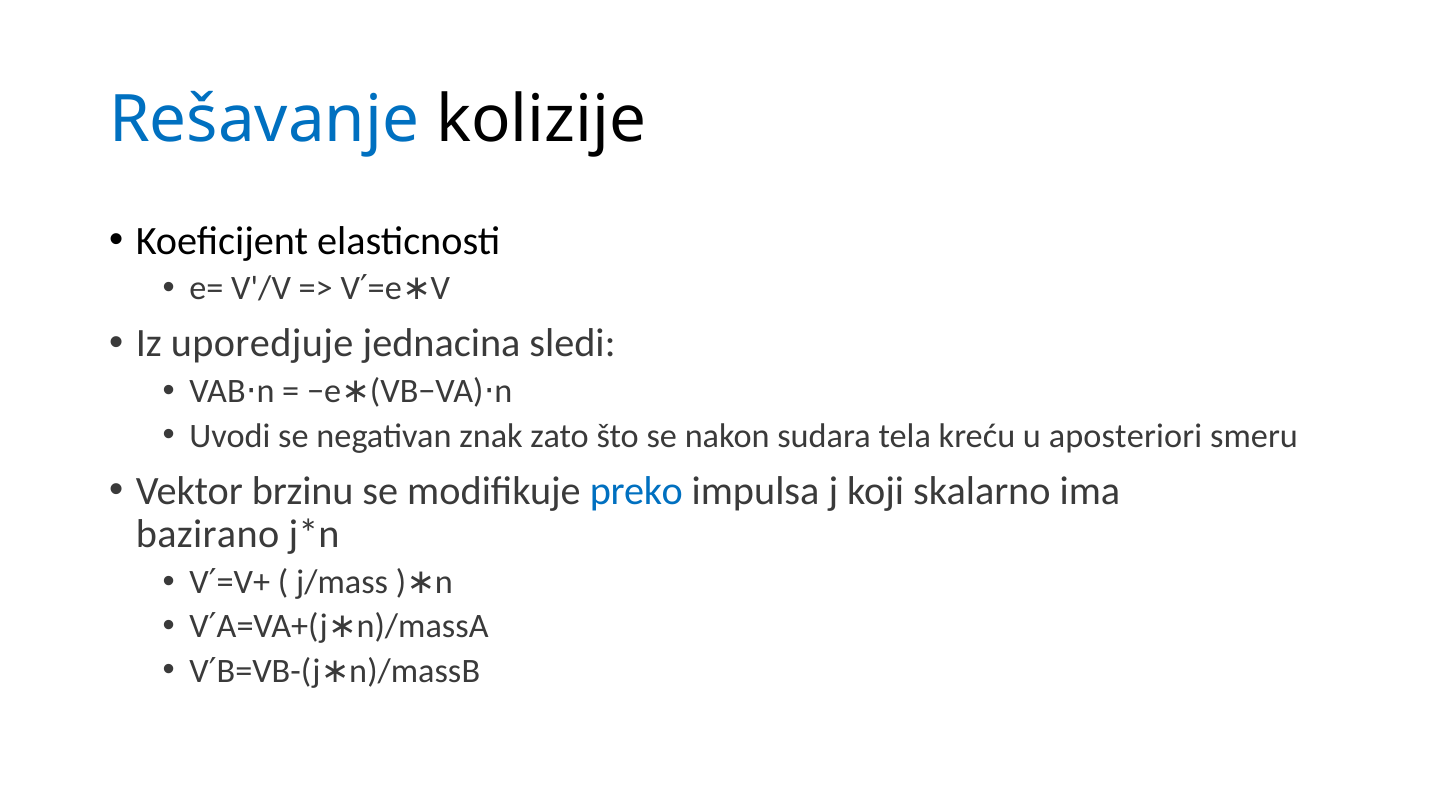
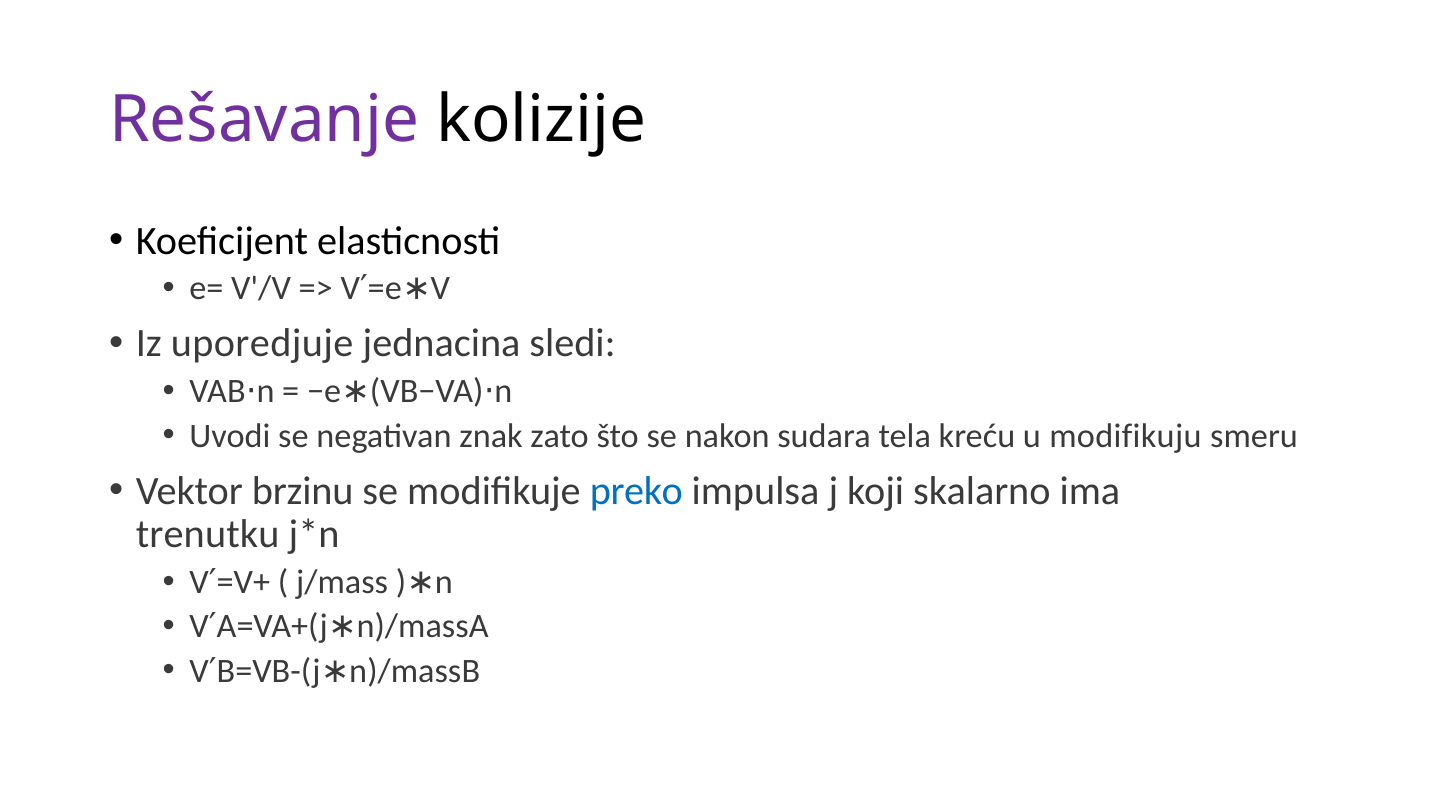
Rešavanje colour: blue -> purple (264, 120)
aposteriori: aposteriori -> modifikuju (1125, 436)
bazirano: bazirano -> trenutku (208, 535)
